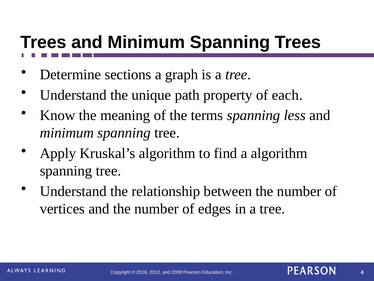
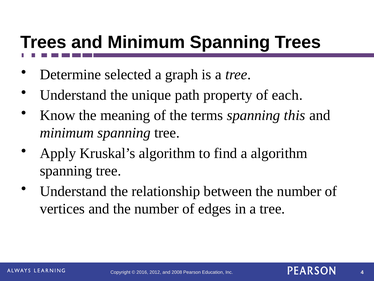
sections: sections -> selected (128, 74)
less: less -> this (295, 115)
